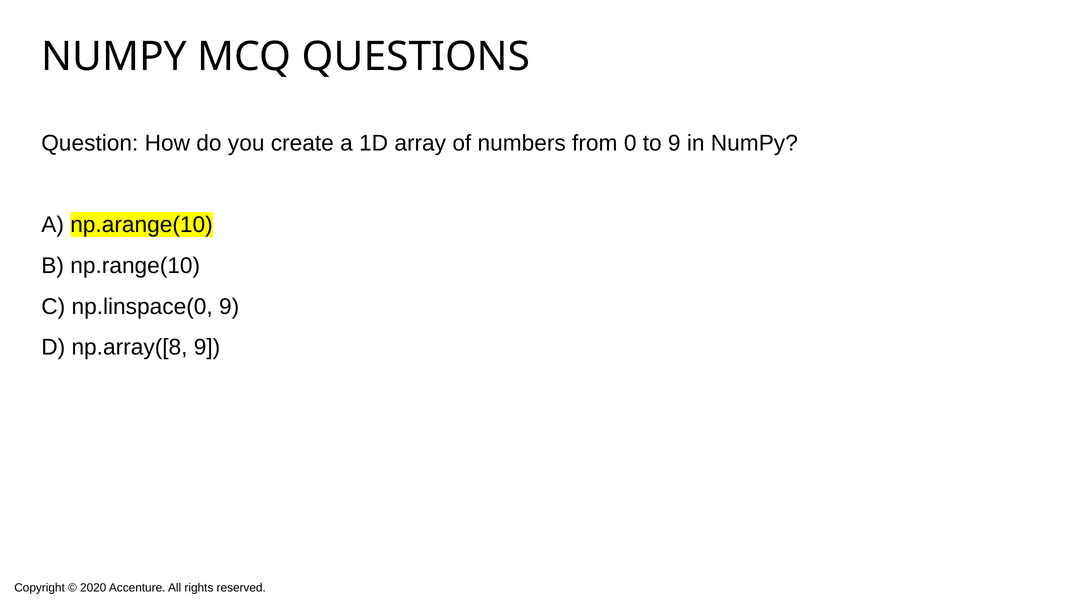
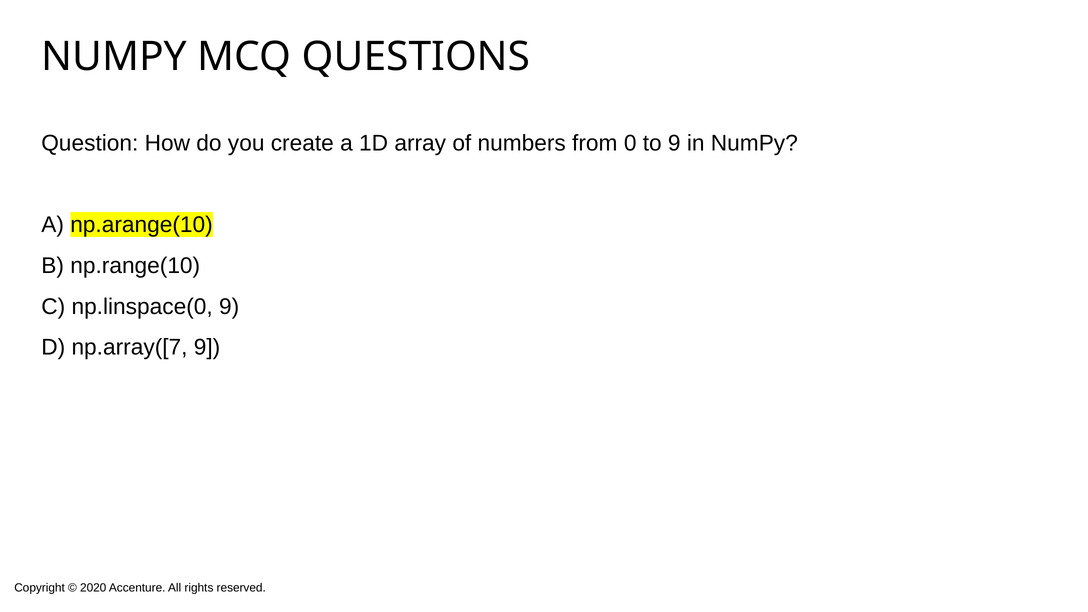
np.array([8: np.array([8 -> np.array([7 (130, 347)
